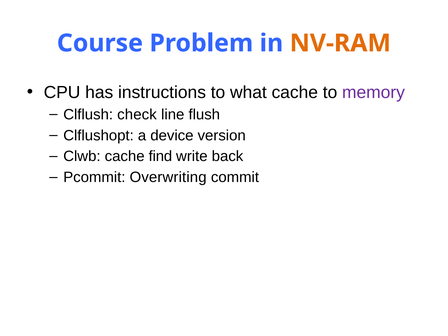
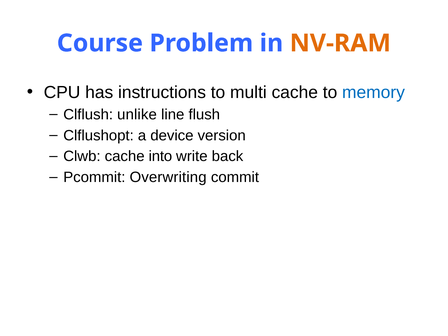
what: what -> multi (248, 92)
memory colour: purple -> blue (373, 92)
check: check -> unlike (137, 115)
find: find -> into (160, 156)
